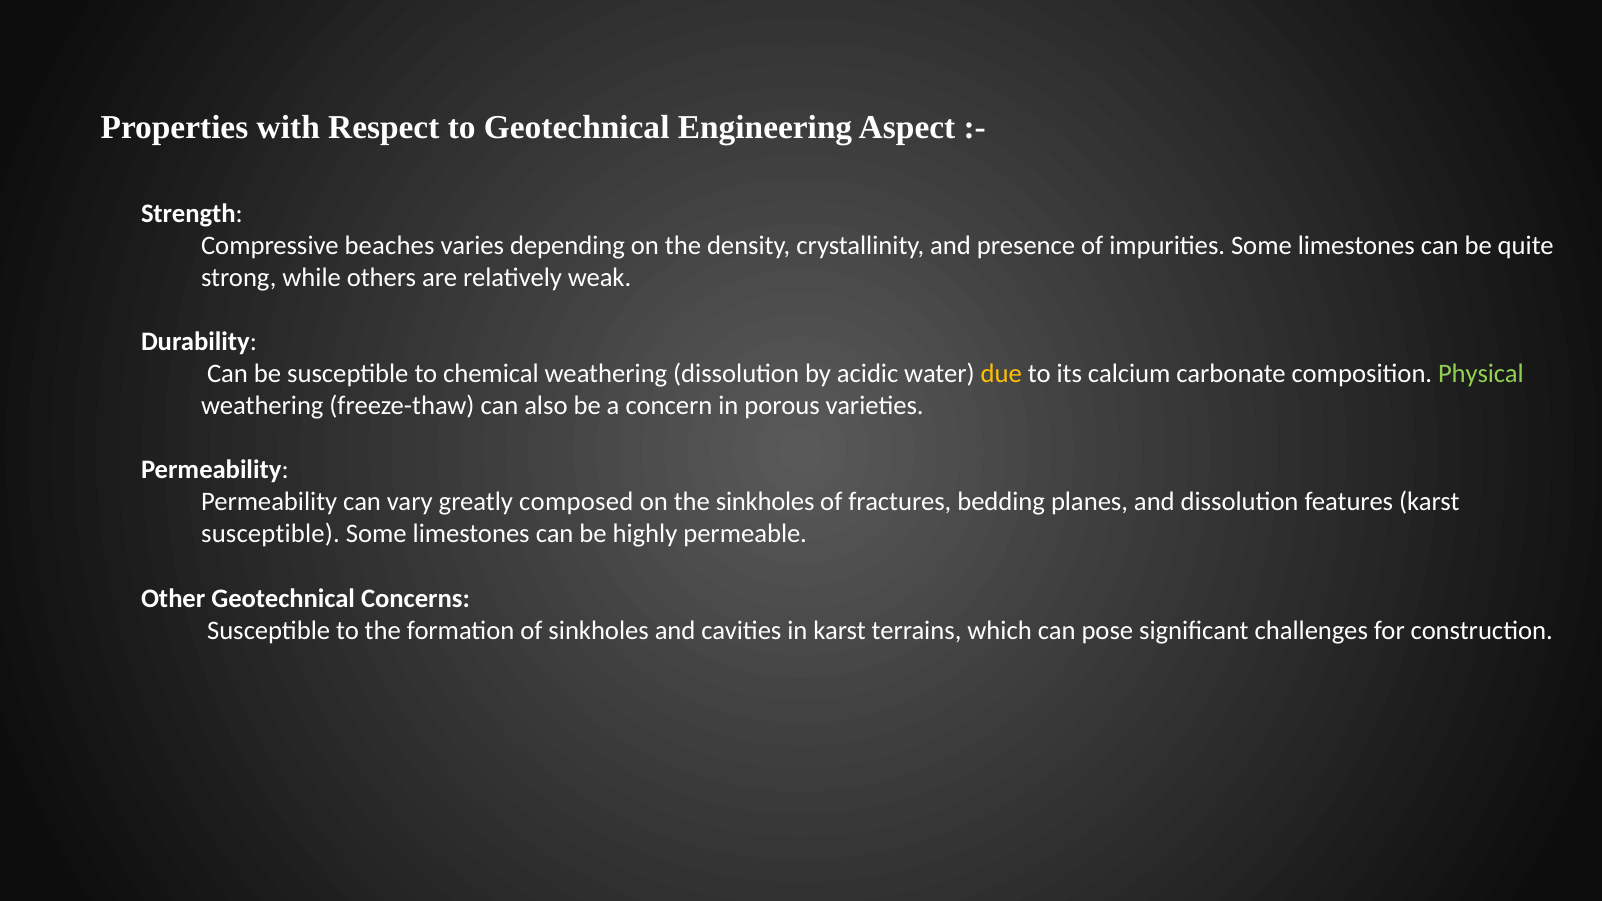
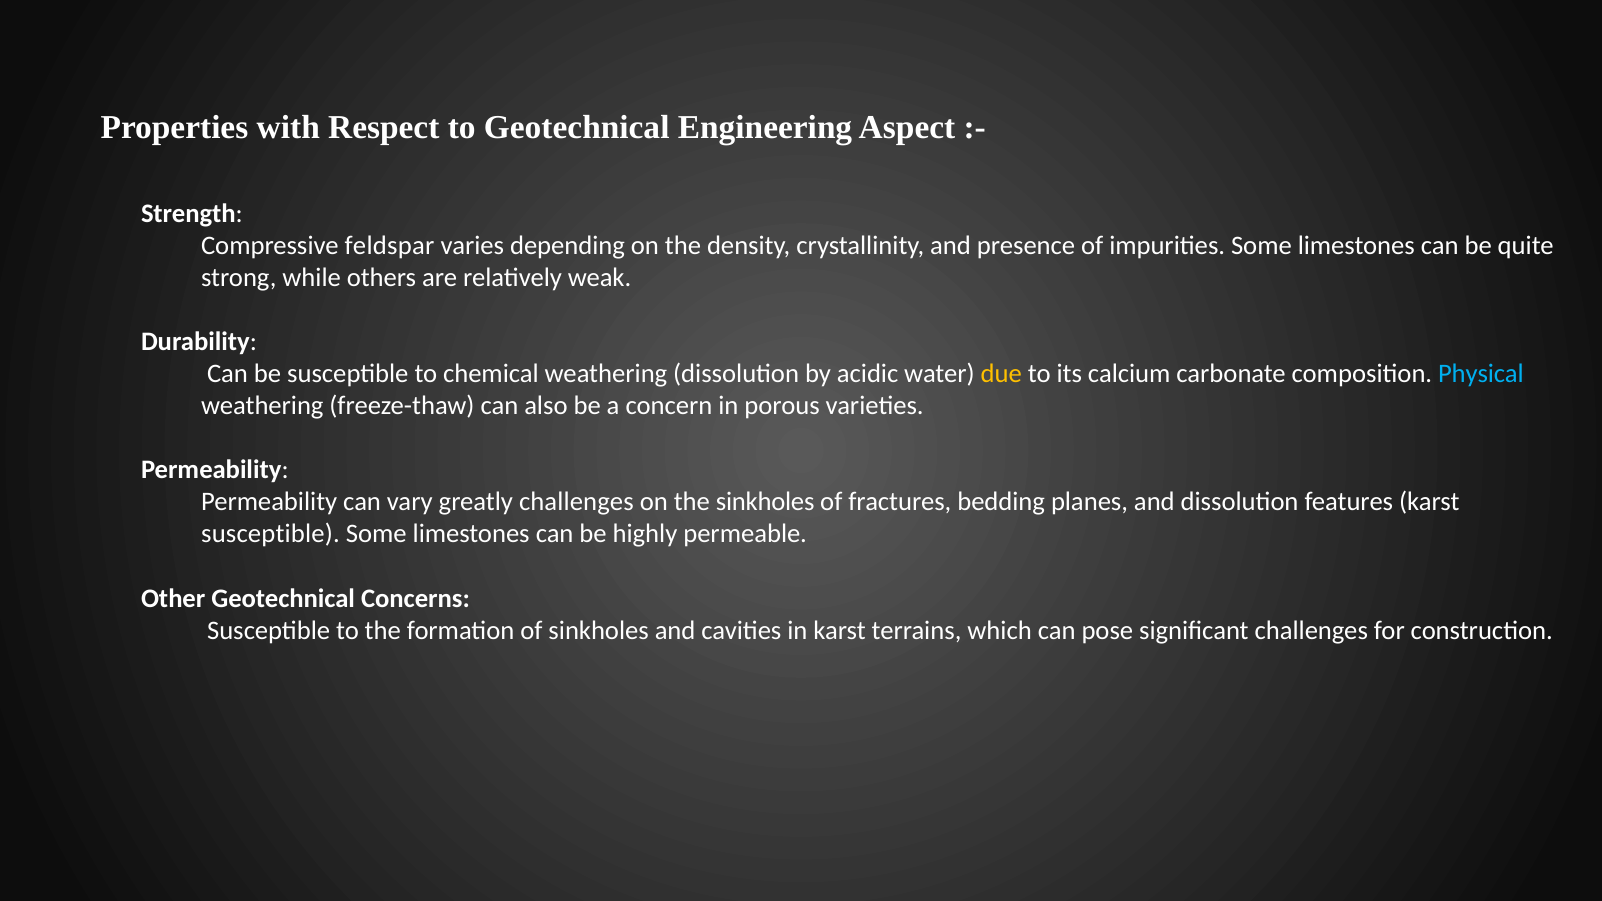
beaches: beaches -> feldspar (390, 246)
Physical colour: light green -> light blue (1481, 374)
greatly composed: composed -> challenges (576, 502)
